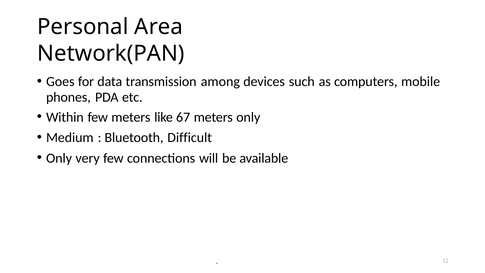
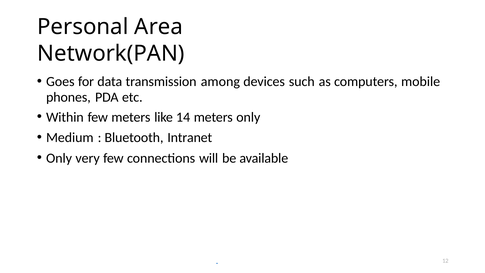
67: 67 -> 14 (183, 117)
Difficult: Difficult -> Intranet (190, 137)
